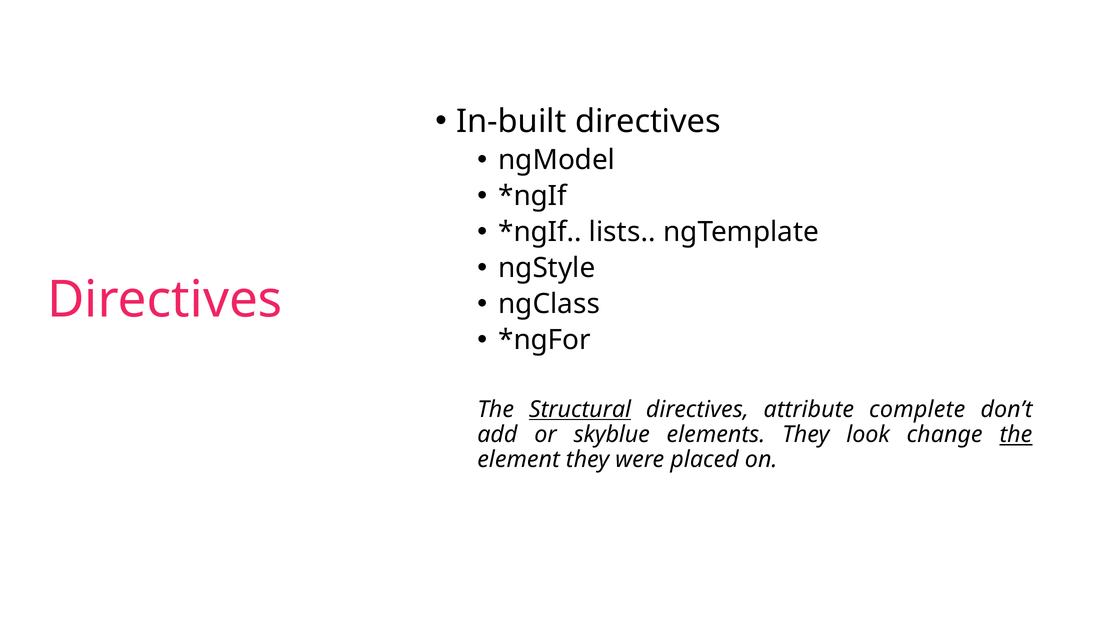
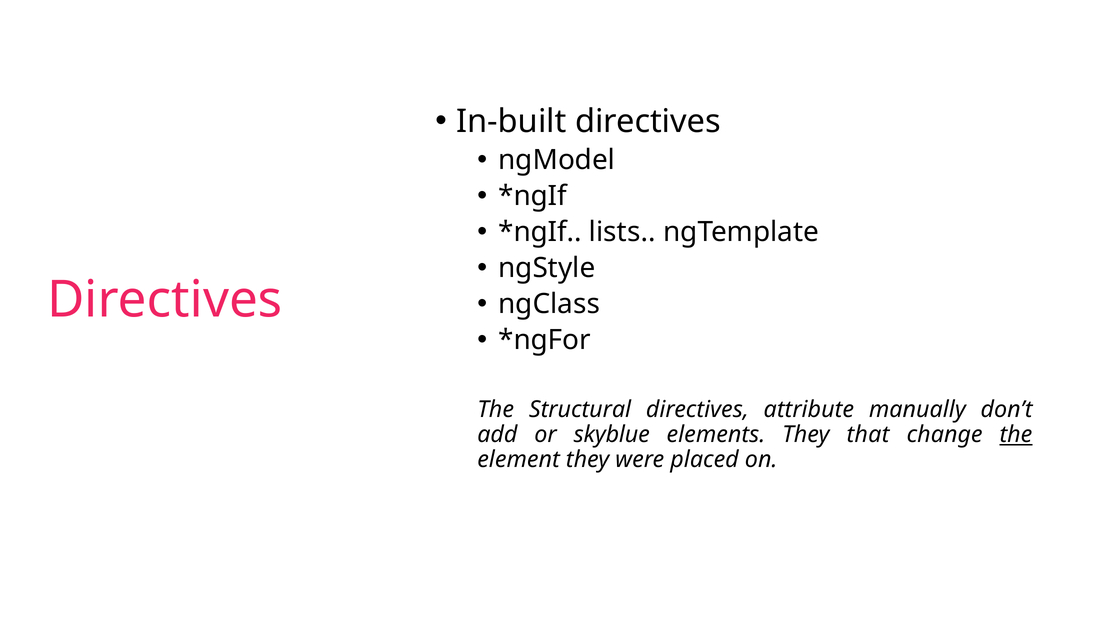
Structural underline: present -> none (580, 409)
complete: complete -> manually (917, 409)
look: look -> that (868, 435)
